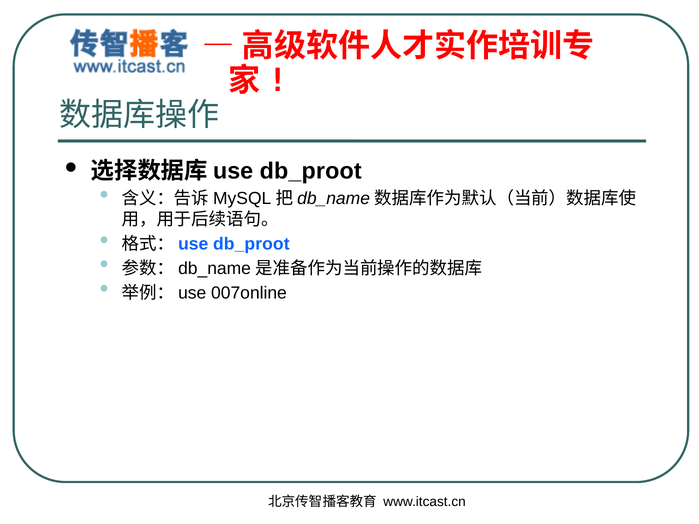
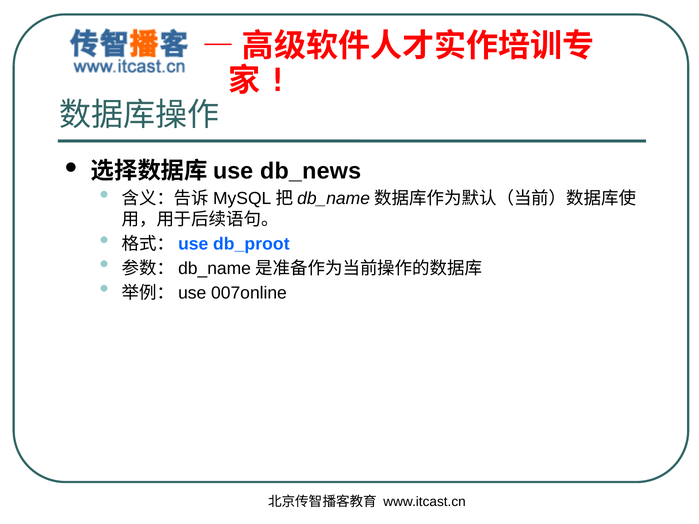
db_proot: db_proot -> db_news (311, 171)
